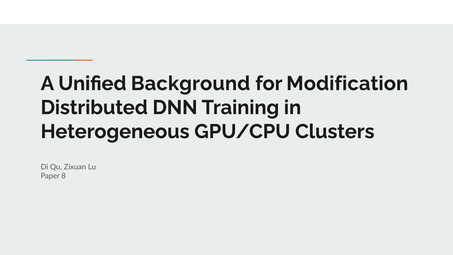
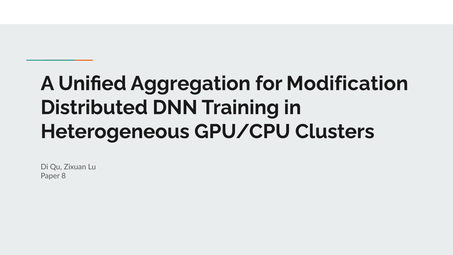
Background: Background -> Aggregation (191, 83)
